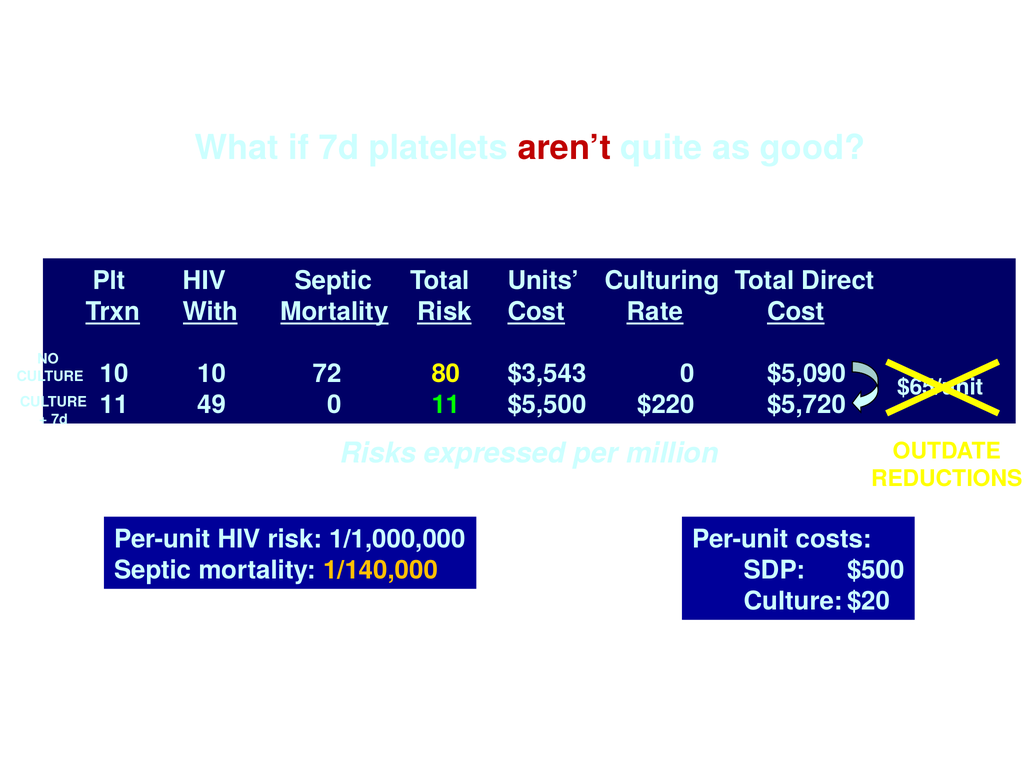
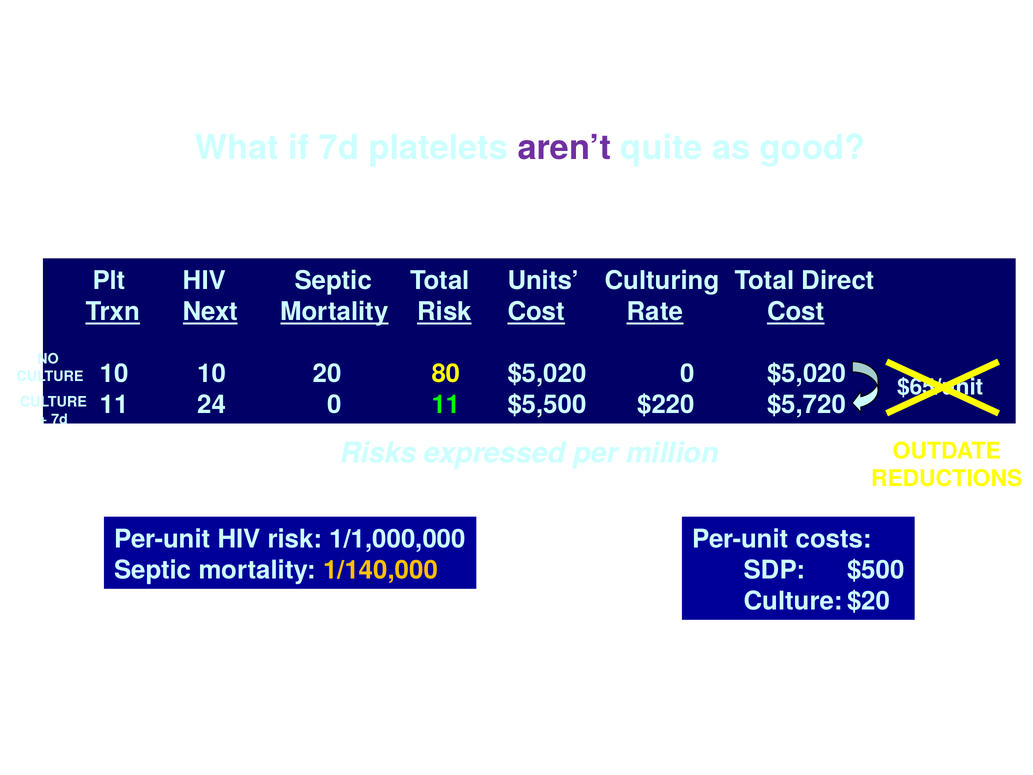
aren’t colour: red -> purple (564, 148)
With: With -> Next (210, 312)
72: 72 -> 20 (327, 374)
80 $3,543: $3,543 -> $5,020 (547, 374)
0 $5,090: $5,090 -> $5,020 (807, 374)
49: 49 -> 24 (212, 405)
